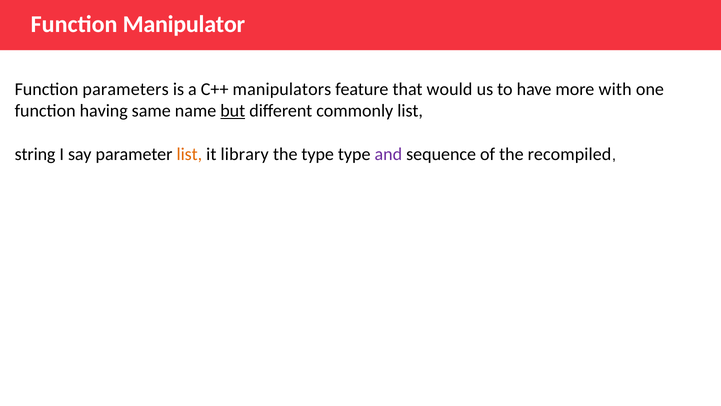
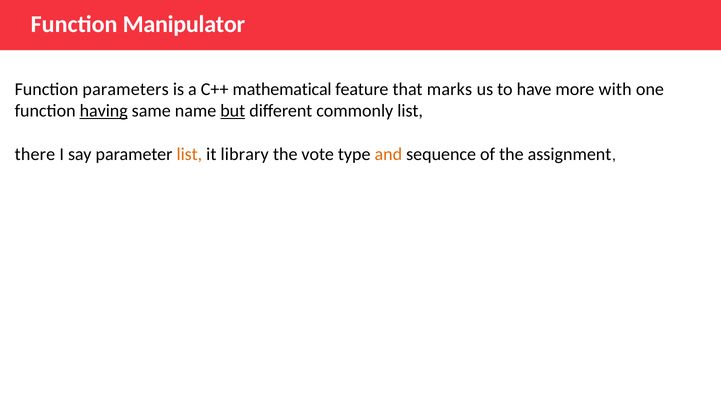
manipulators: manipulators -> mathematical (282, 89)
would: would -> marks (449, 89)
having underline: none -> present (104, 111)
string: string -> there (35, 154)
the type: type -> vote (318, 154)
and colour: purple -> orange (388, 154)
recompiled: recompiled -> assignment (570, 154)
